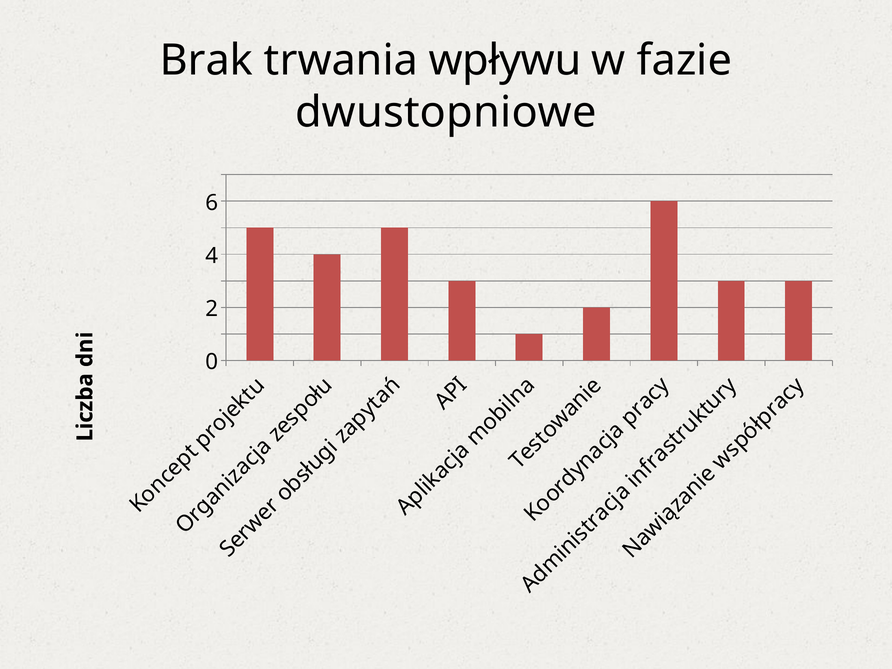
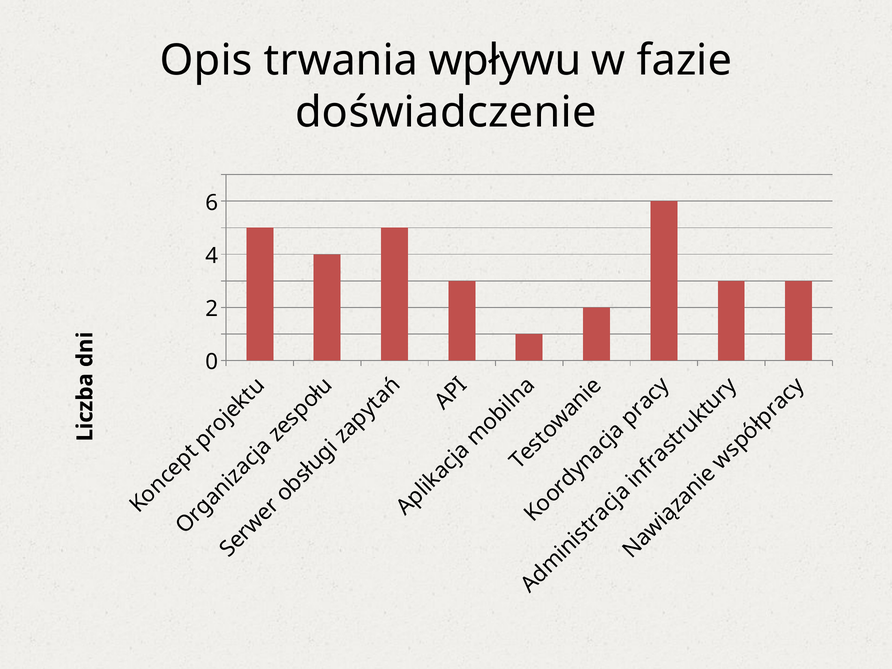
Brak: Brak -> Opis (206, 60)
dwustopniowe: dwustopniowe -> doświadczenie (446, 112)
